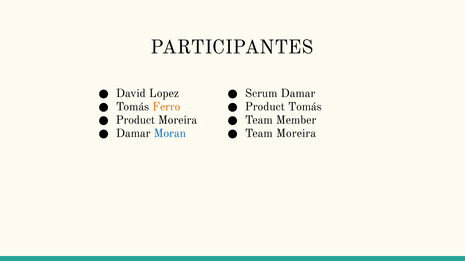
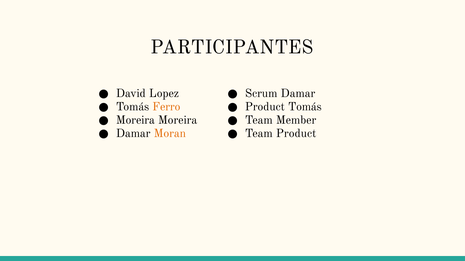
Product: Product -> Moreira (135, 120)
Moran colour: blue -> orange (170, 134)
Team Moreira: Moreira -> Product (296, 134)
